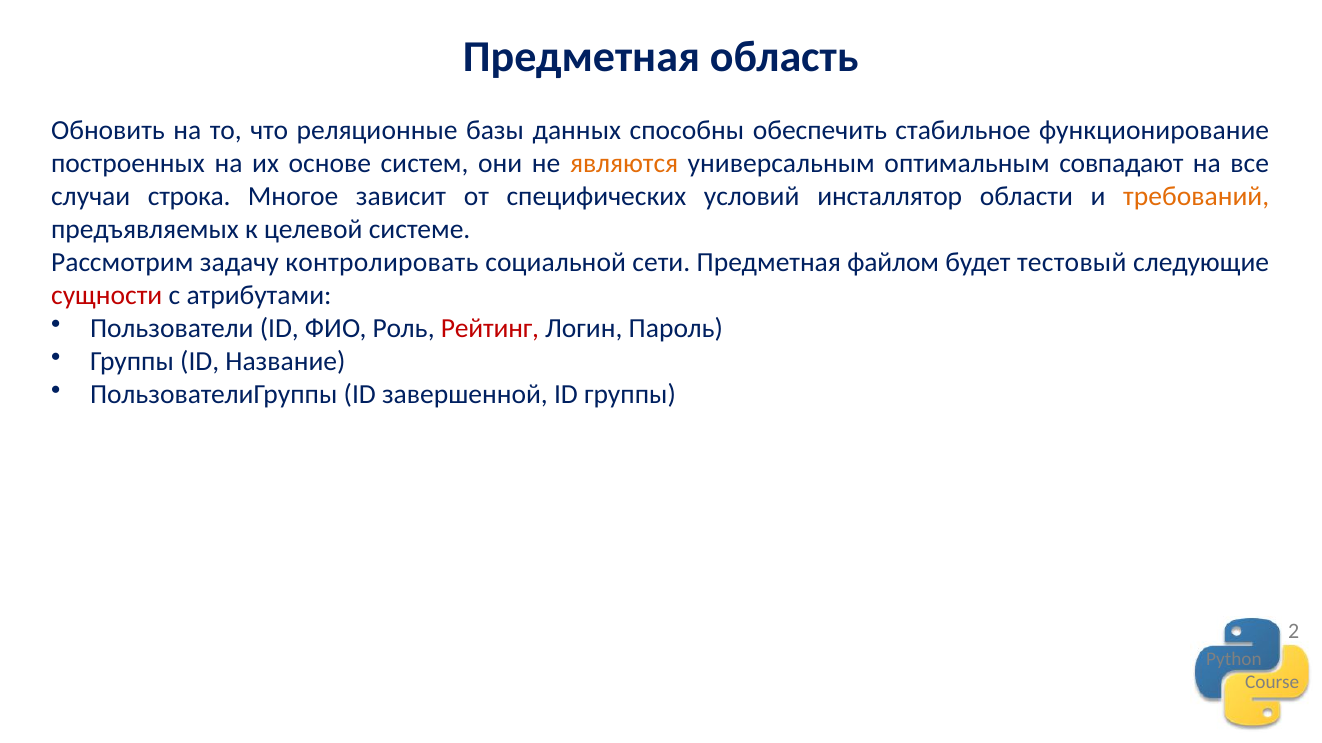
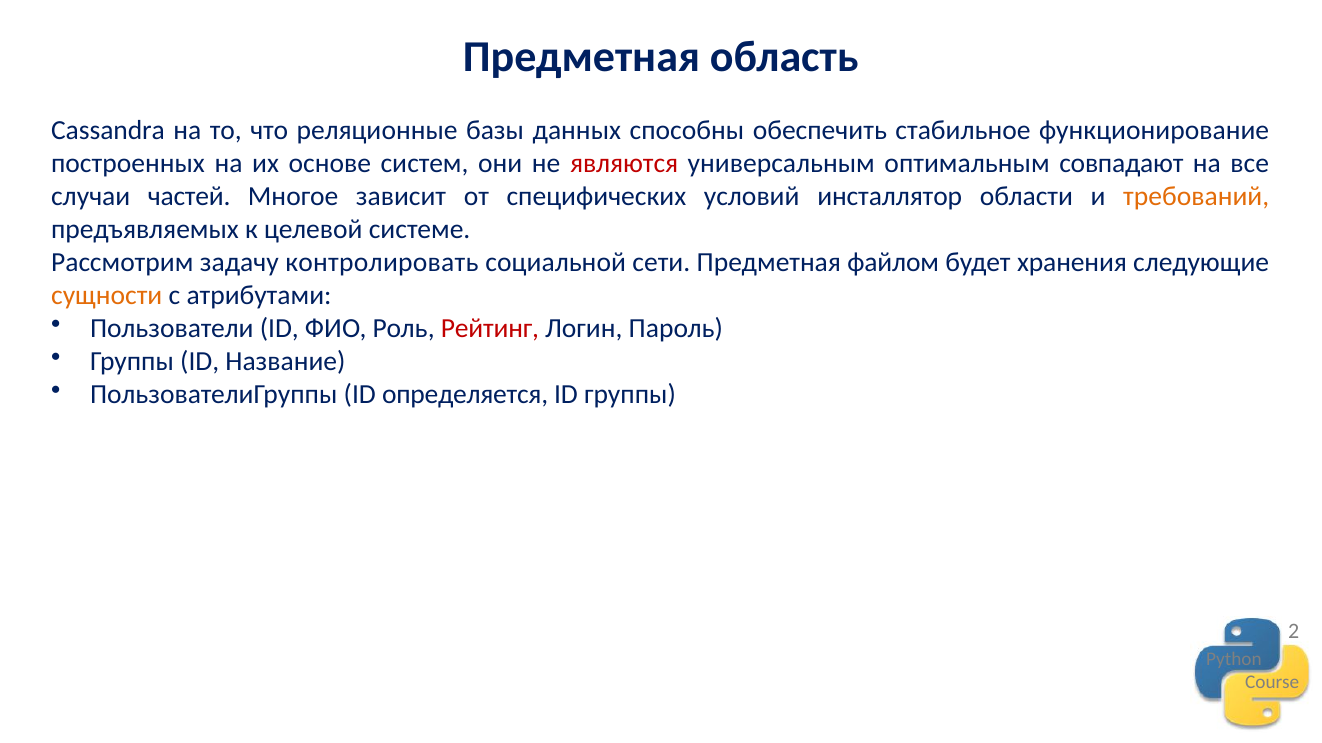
Обновить: Обновить -> Cassandra (108, 130)
являются colour: orange -> red (624, 164)
строка: строка -> частей (189, 197)
тестовый: тестовый -> хранения (1072, 263)
сущности colour: red -> orange (107, 296)
завершенной: завершенной -> определяется (465, 395)
